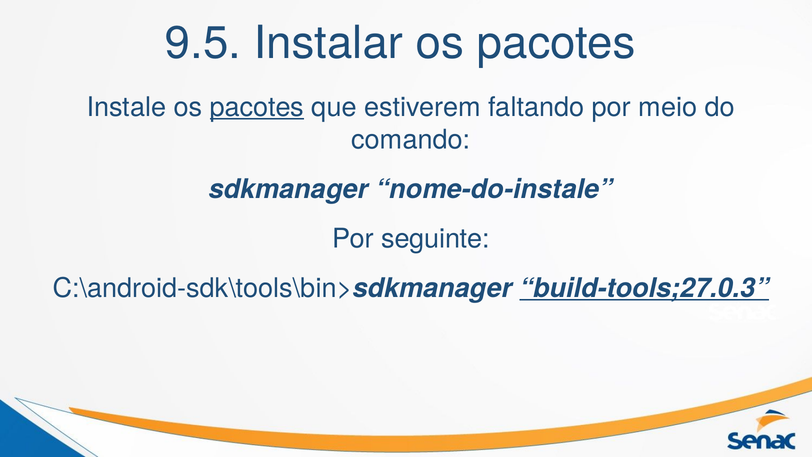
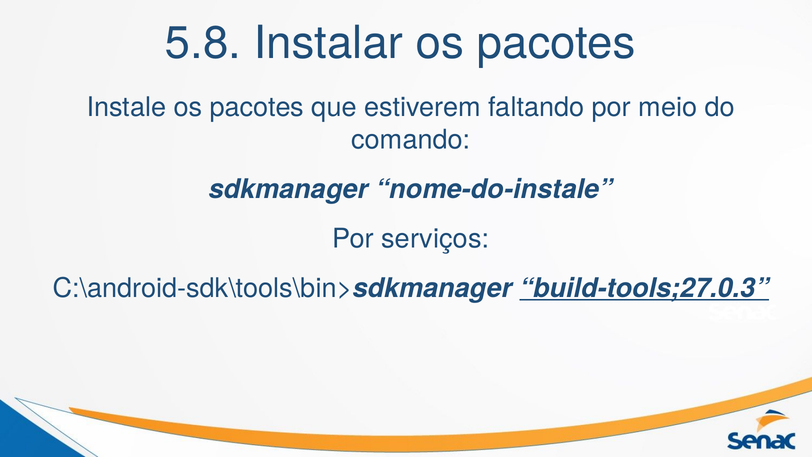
9.5: 9.5 -> 5.8 (203, 43)
pacotes underline: present -> none (257, 107)
seguinte: seguinte -> serviços (435, 239)
